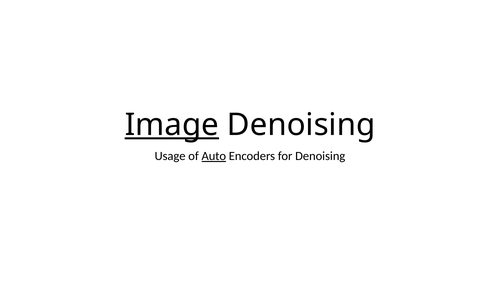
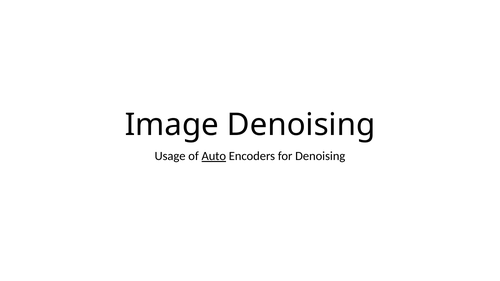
Image underline: present -> none (172, 125)
